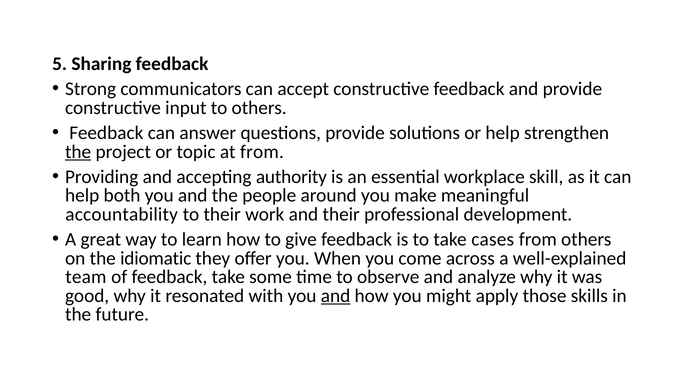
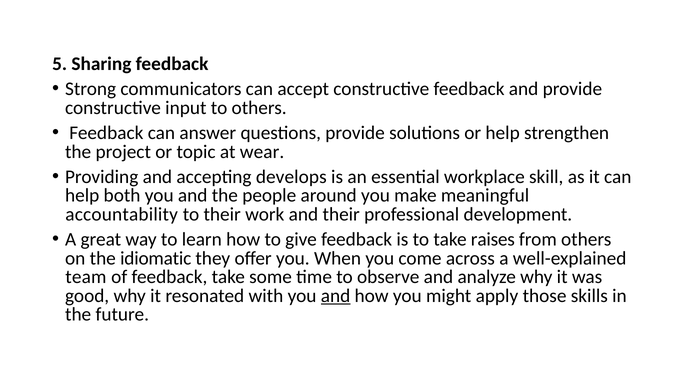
the underline: present -> none (78, 152)
at from: from -> wear (262, 152)
authority: authority -> develops (291, 177)
cases: cases -> raises (493, 240)
